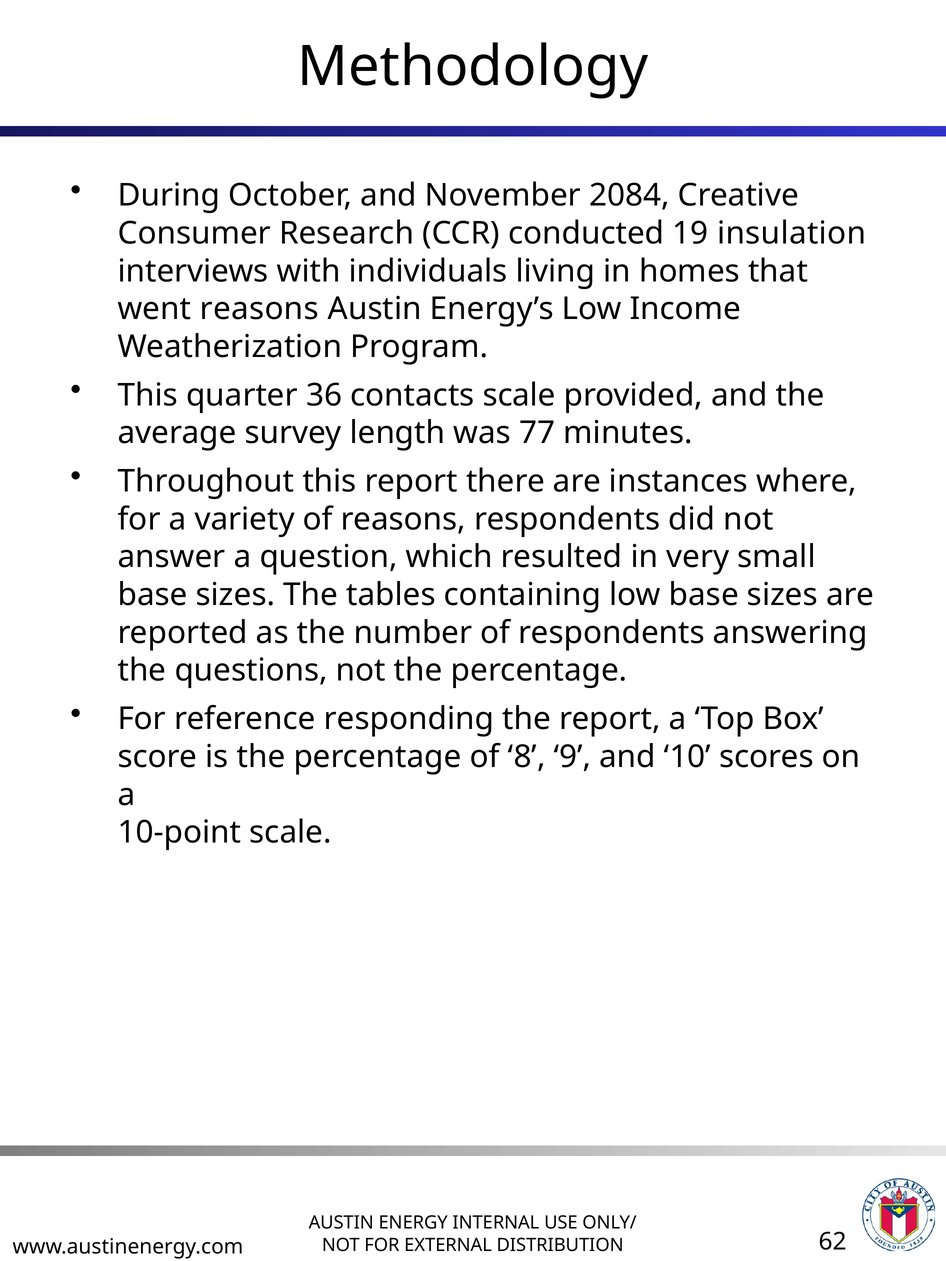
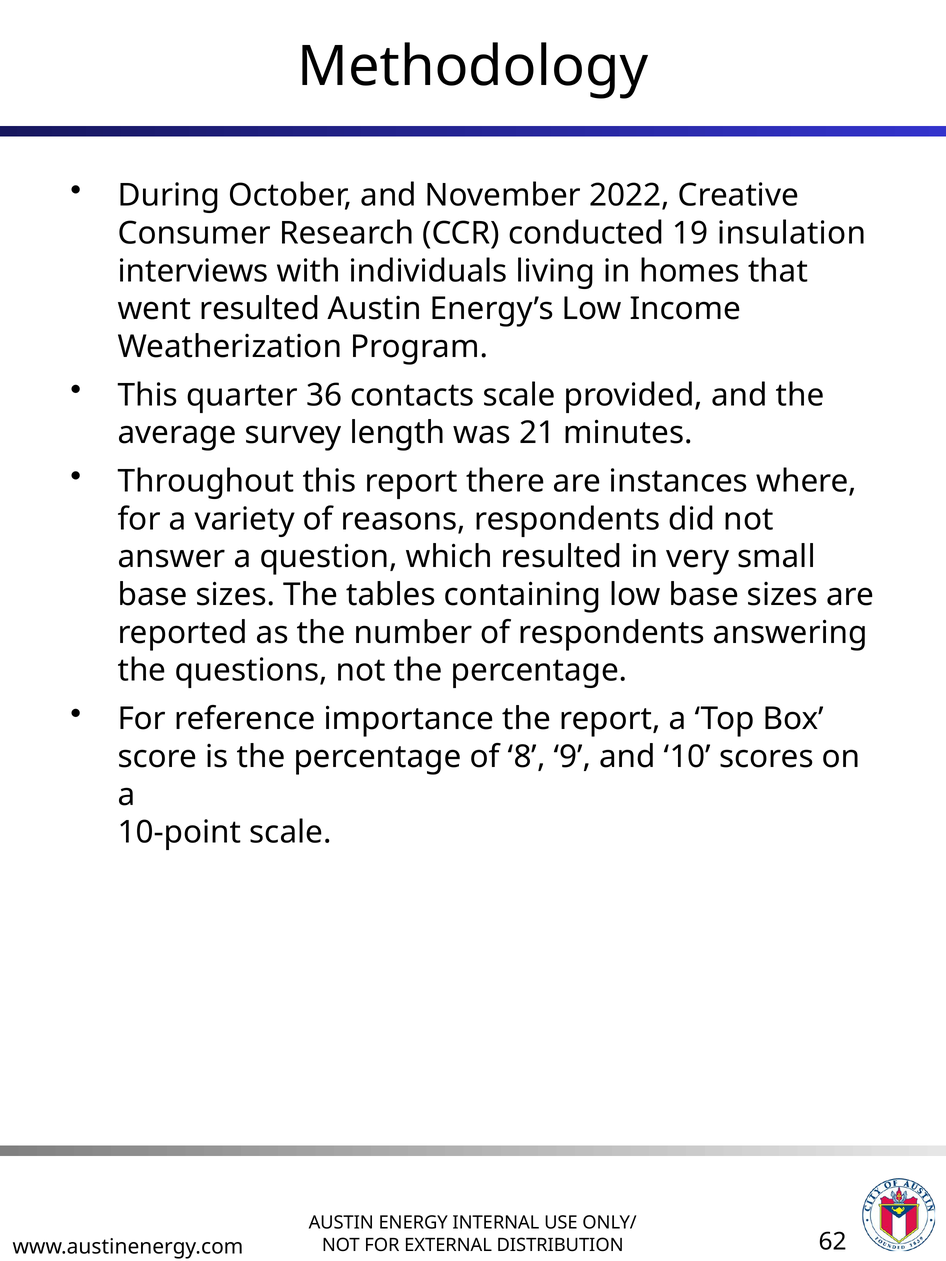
2084: 2084 -> 2022 (629, 196)
went reasons: reasons -> resulted (260, 309)
77: 77 -> 21 (537, 433)
responding: responding -> importance (409, 719)
